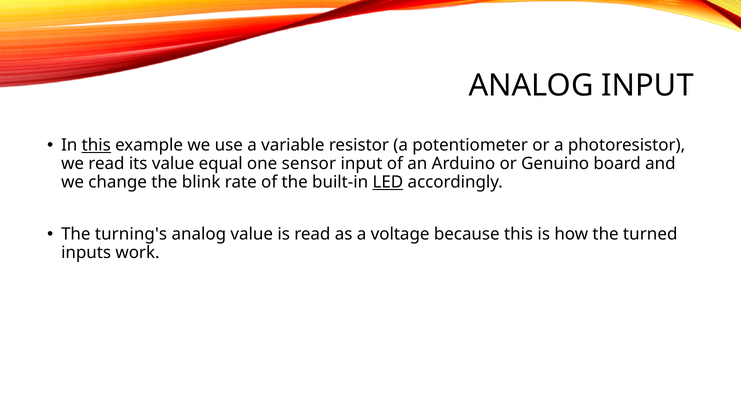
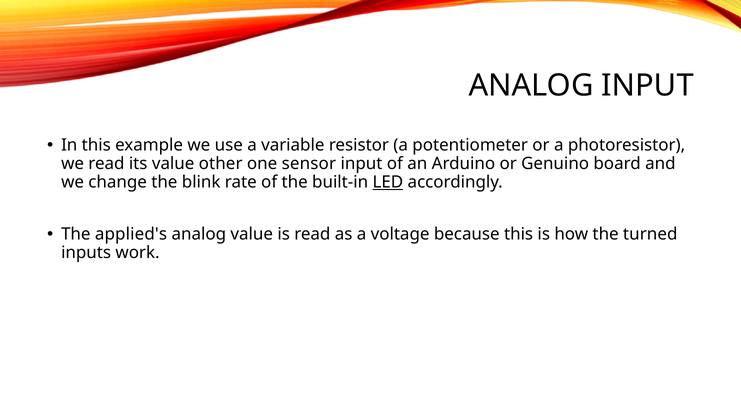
this underline: present -> none (96, 145)
equal: equal -> other (221, 164)
turning's: turning's -> applied's (131, 234)
